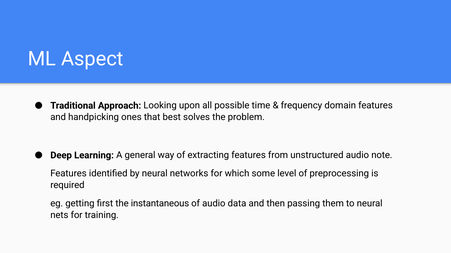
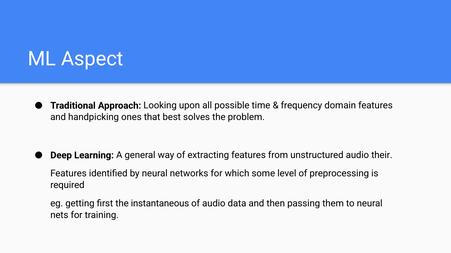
note: note -> their (382, 156)
